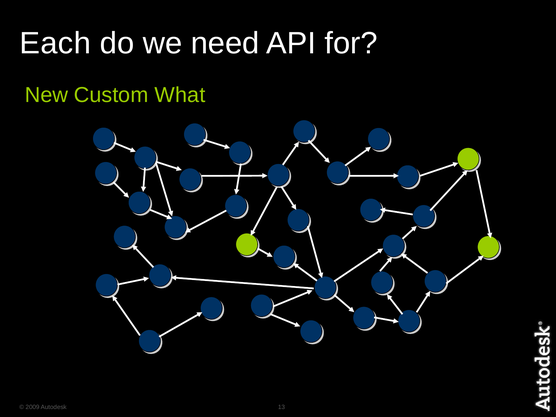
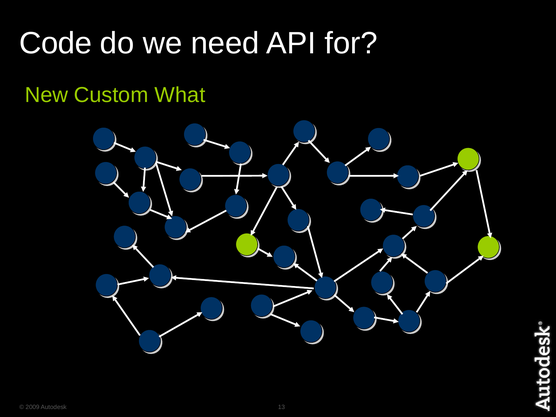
Each: Each -> Code (56, 43)
